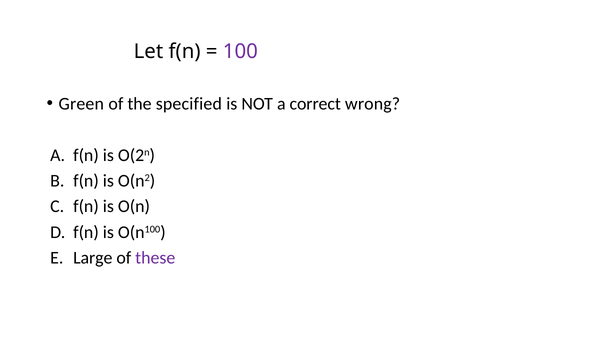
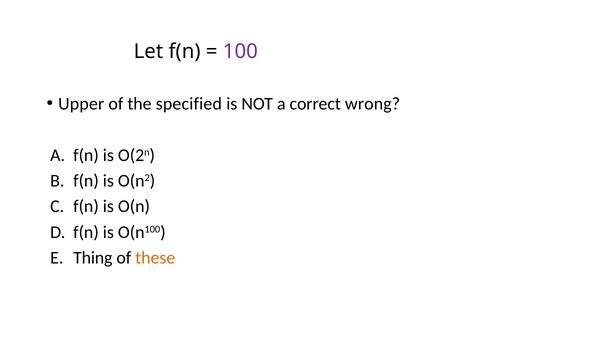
Green: Green -> Upper (81, 104)
Large: Large -> Thing (93, 258)
these colour: purple -> orange (155, 258)
